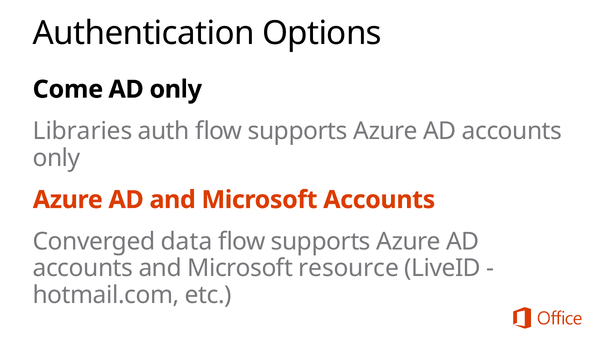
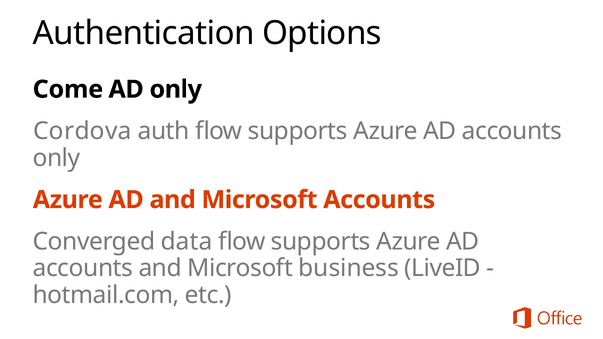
Libraries: Libraries -> Cordova (82, 131)
resource: resource -> business (349, 268)
